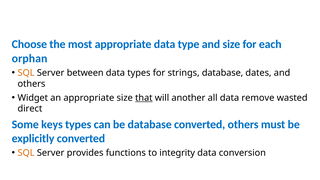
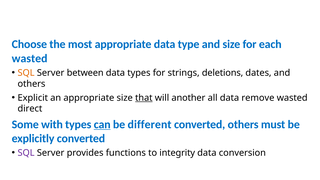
orphan: orphan -> wasted (30, 58)
strings database: database -> deletions (223, 73)
Widget: Widget -> Explicit (33, 98)
keys: keys -> with (52, 124)
can underline: none -> present (102, 124)
be database: database -> different (150, 124)
SQL colour: orange -> purple (26, 153)
